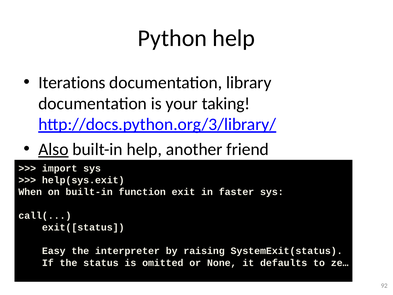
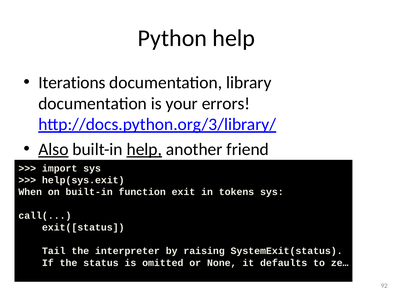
taking: taking -> errors (226, 103)
help underline: none -> present (144, 149)
faster: faster -> tokens (237, 192)
Easy: Easy -> Tail (54, 251)
